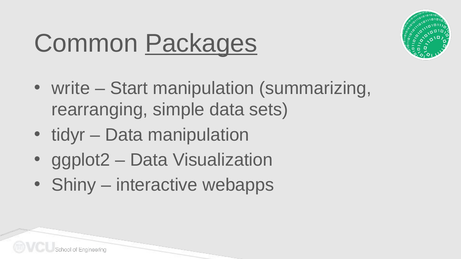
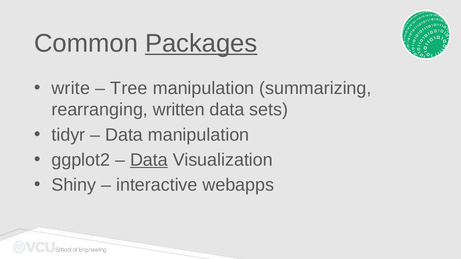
Start: Start -> Tree (129, 88)
simple: simple -> written (179, 110)
Data underline: none -> present (149, 160)
